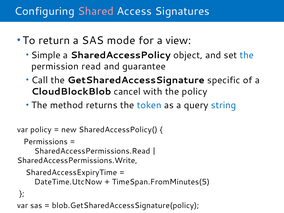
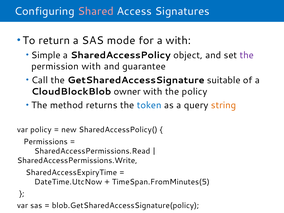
a view: view -> with (178, 41)
the colour: blue -> purple (247, 55)
permission read: read -> with (91, 66)
specific: specific -> suitable (224, 80)
cancel: cancel -> owner (127, 92)
string colour: blue -> orange (224, 105)
